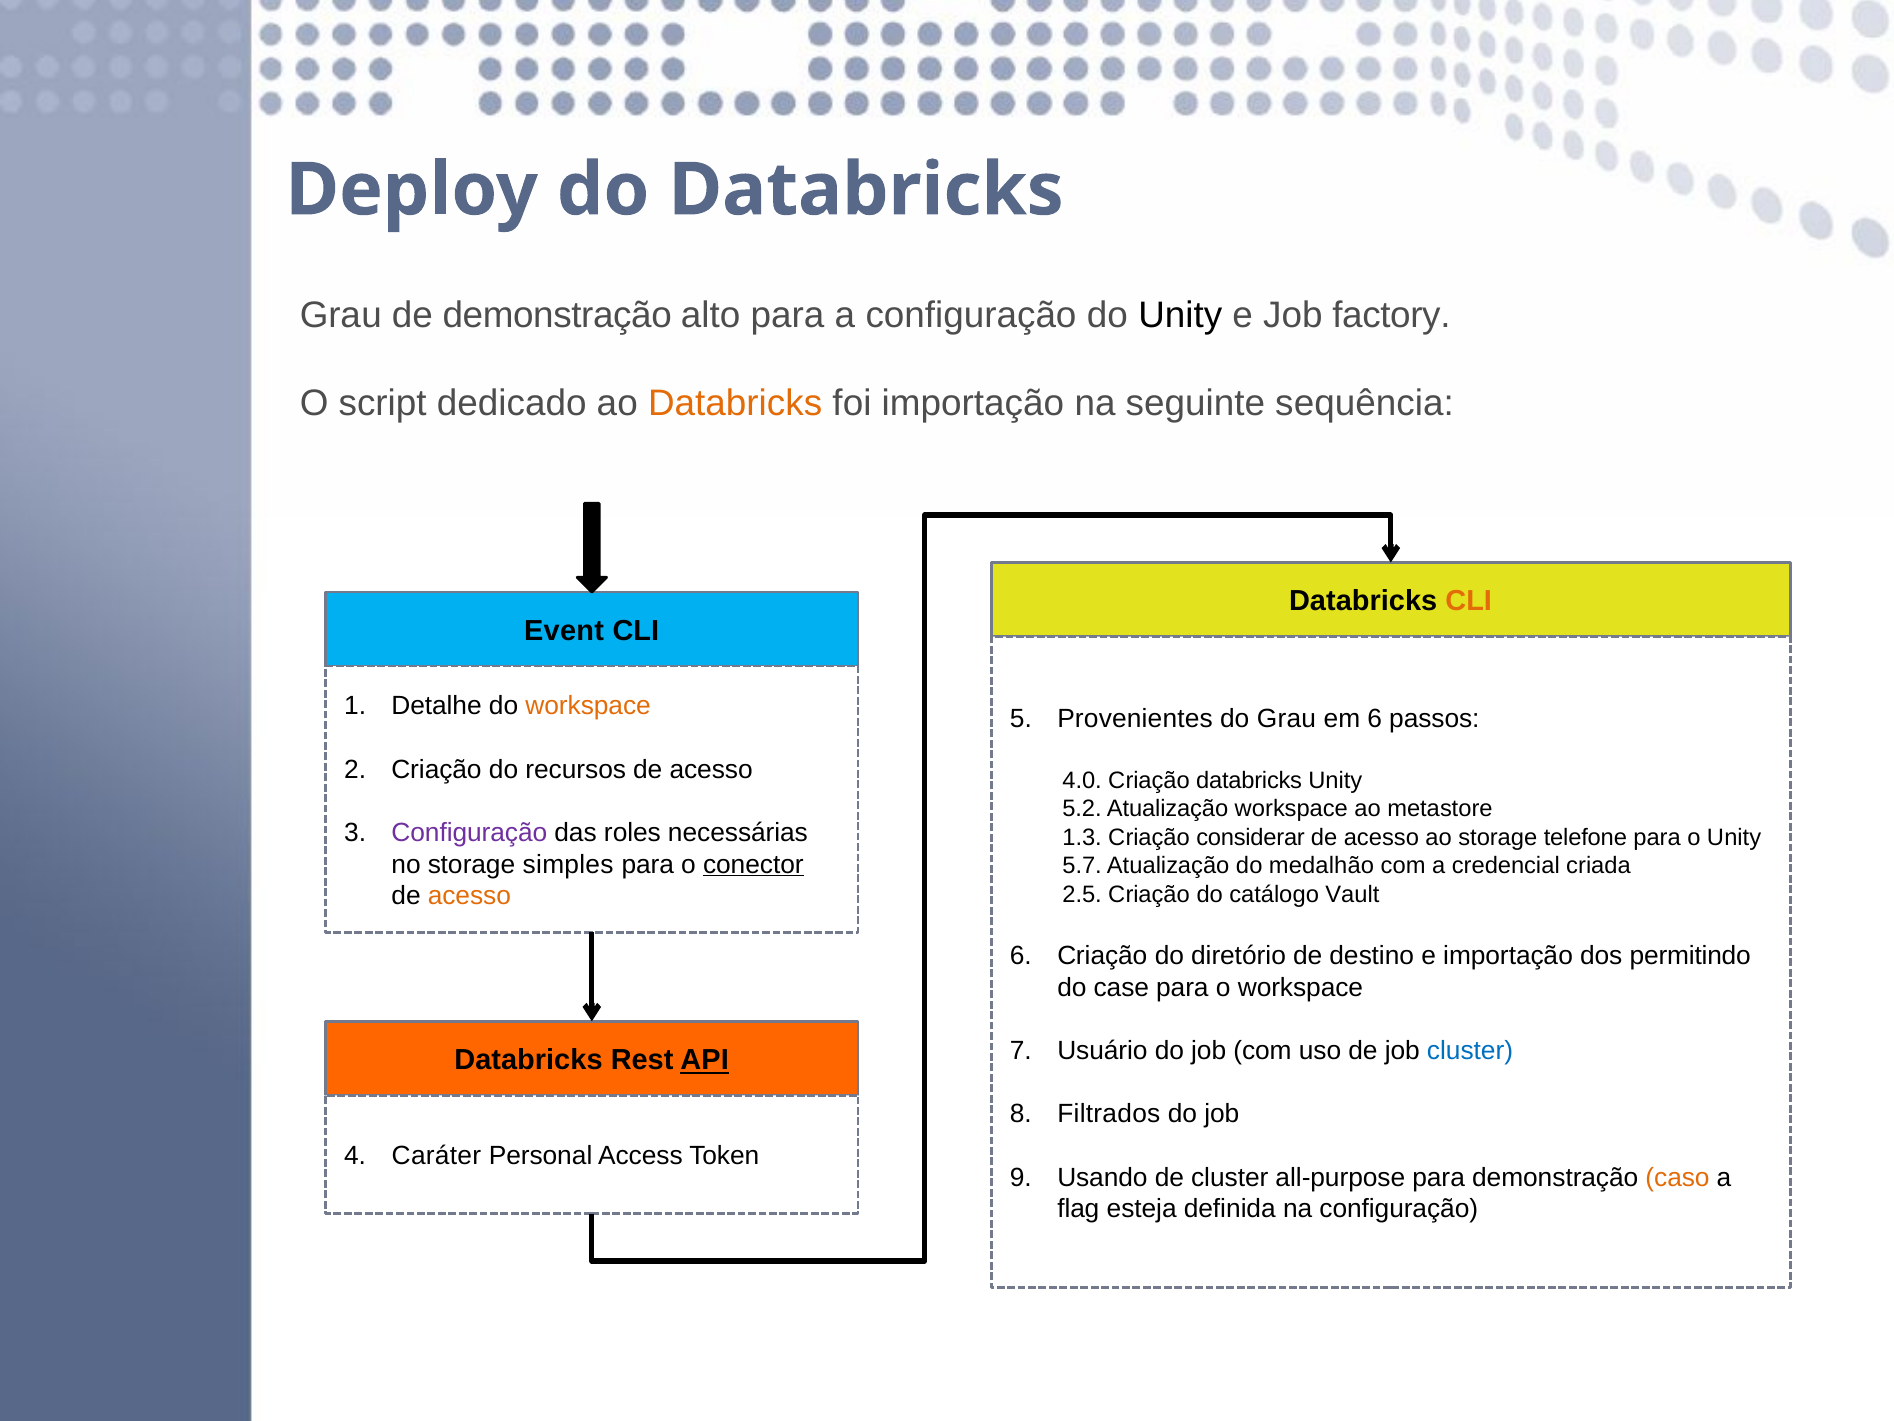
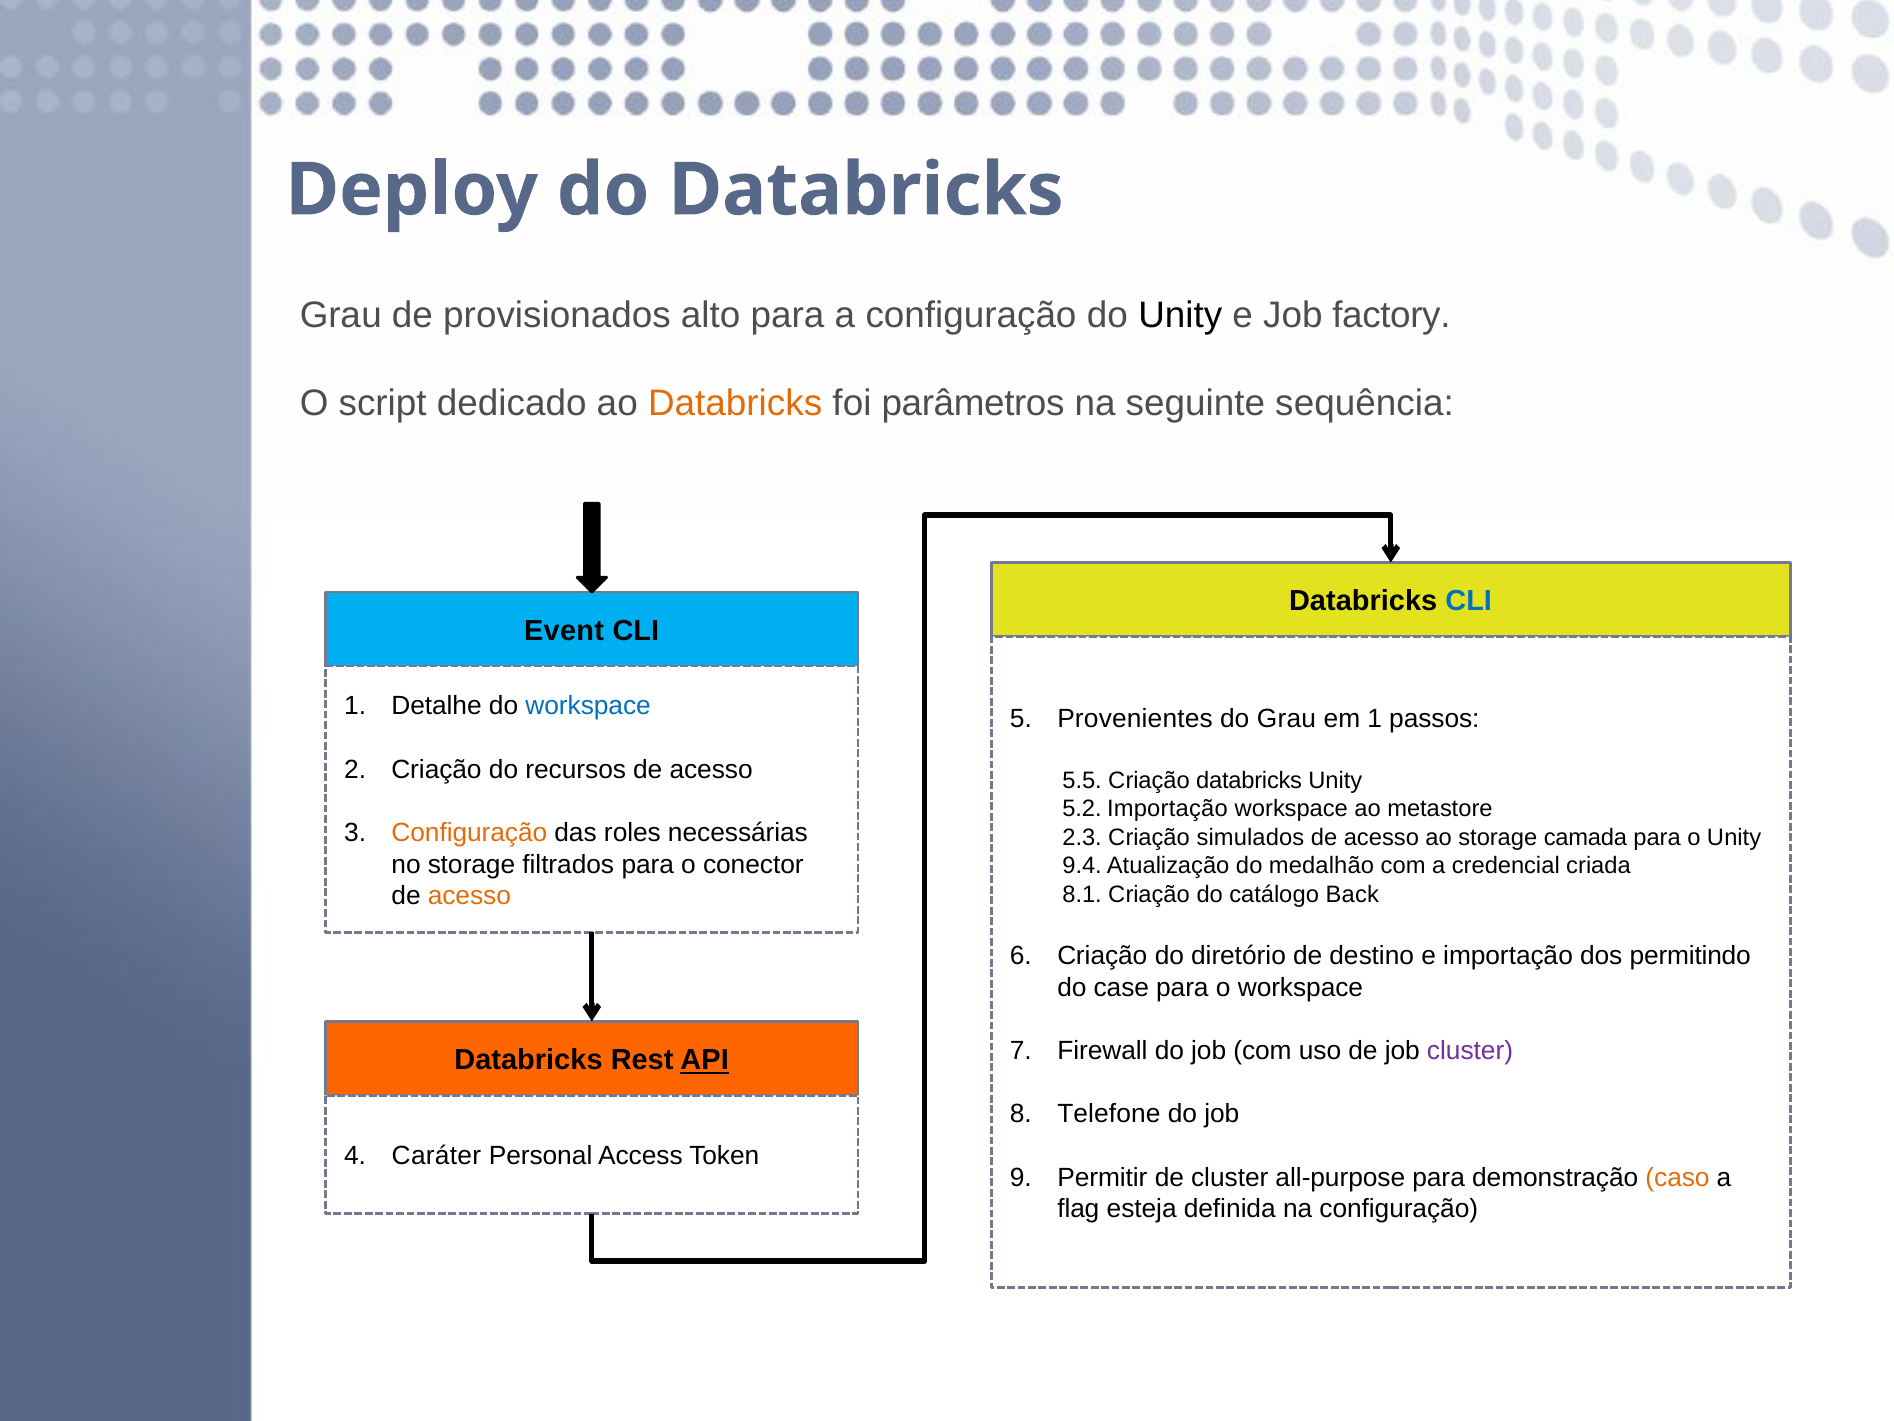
de demonstração: demonstração -> provisionados (557, 315)
foi importação: importação -> parâmetros (973, 404)
CLI colour: orange -> blue (1469, 601)
workspace colour: orange -> blue (588, 706)
em 6: 6 -> 1 (1375, 718)
4.0: 4.0 -> 5.5 (1082, 780)
5.2 Atualização: Atualização -> Importação (1167, 808)
Configuração colour: purple -> orange (469, 832)
1.3: 1.3 -> 2.3 (1082, 837)
considerar: considerar -> simulados (1250, 837)
telefone: telefone -> camada (1585, 837)
simples: simples -> filtrados (568, 864)
conector underline: present -> none (753, 864)
5.7: 5.7 -> 9.4 (1082, 865)
2.5: 2.5 -> 8.1 (1082, 894)
Vault: Vault -> Back (1352, 894)
Usuário: Usuário -> Firewall (1102, 1051)
cluster colour: blue -> purple (1470, 1051)
Filtrados: Filtrados -> Telefone (1109, 1114)
Usando: Usando -> Permitir (1102, 1177)
